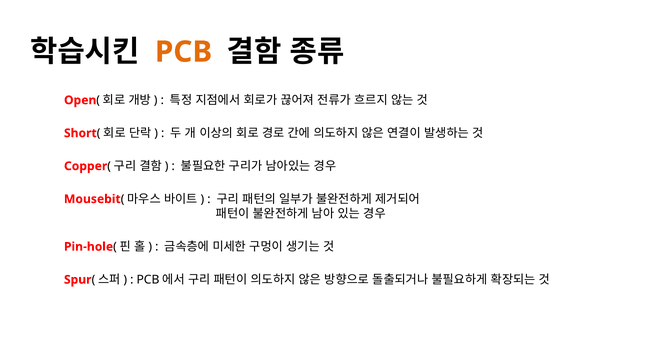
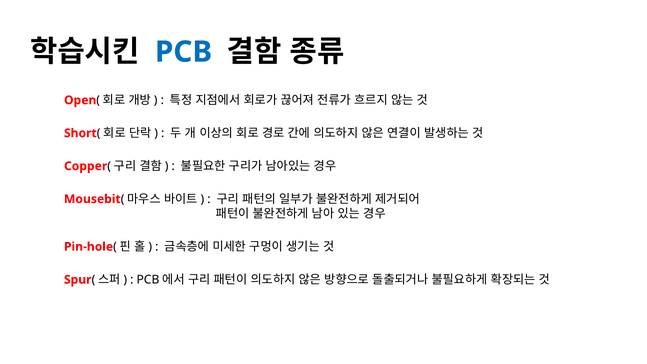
PCB colour: orange -> blue (184, 52)
